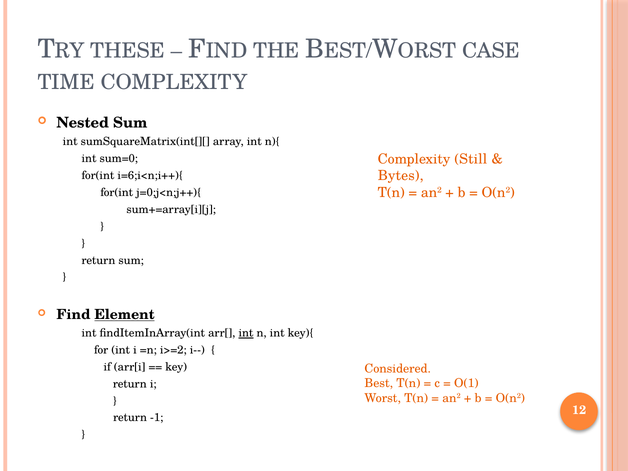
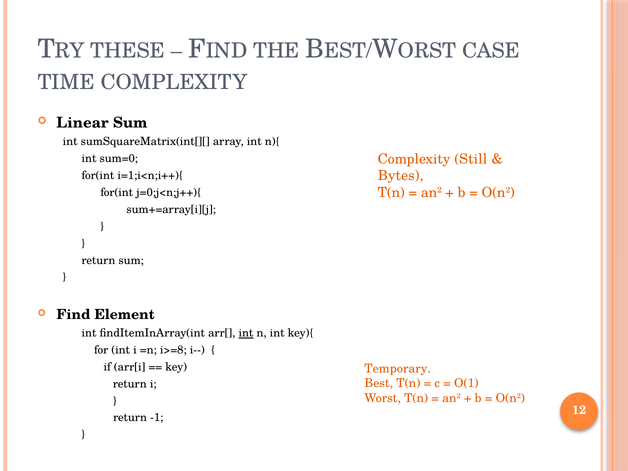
Nested: Nested -> Linear (83, 123)
i=6;i<n;i++){: i=6;i<n;i++){ -> i=1;i<n;i++){ (150, 176)
Element underline: present -> none (125, 315)
i>=2: i>=2 -> i>=8 (173, 350)
Considered: Considered -> Temporary (398, 369)
